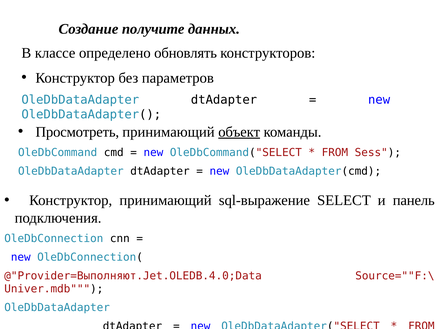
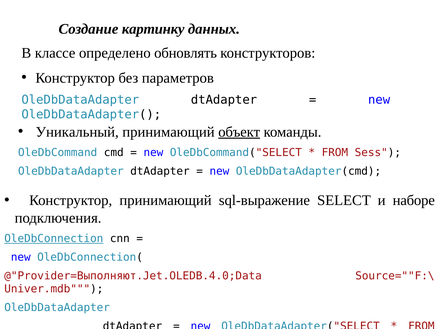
получите: получите -> картинку (153, 29)
Просмотреть: Просмотреть -> Уникальный (77, 132)
панель: панель -> наборе (414, 201)
OleDbConnection underline: none -> present (54, 239)
